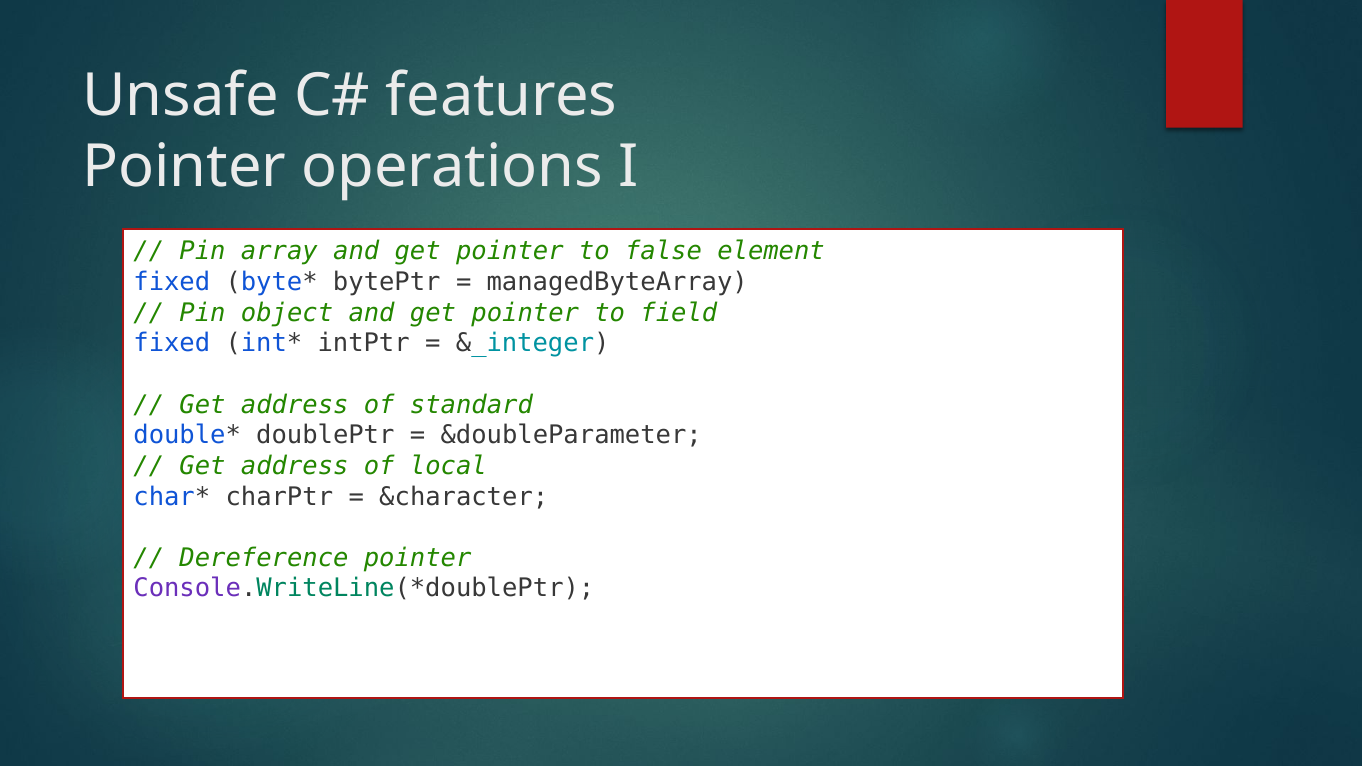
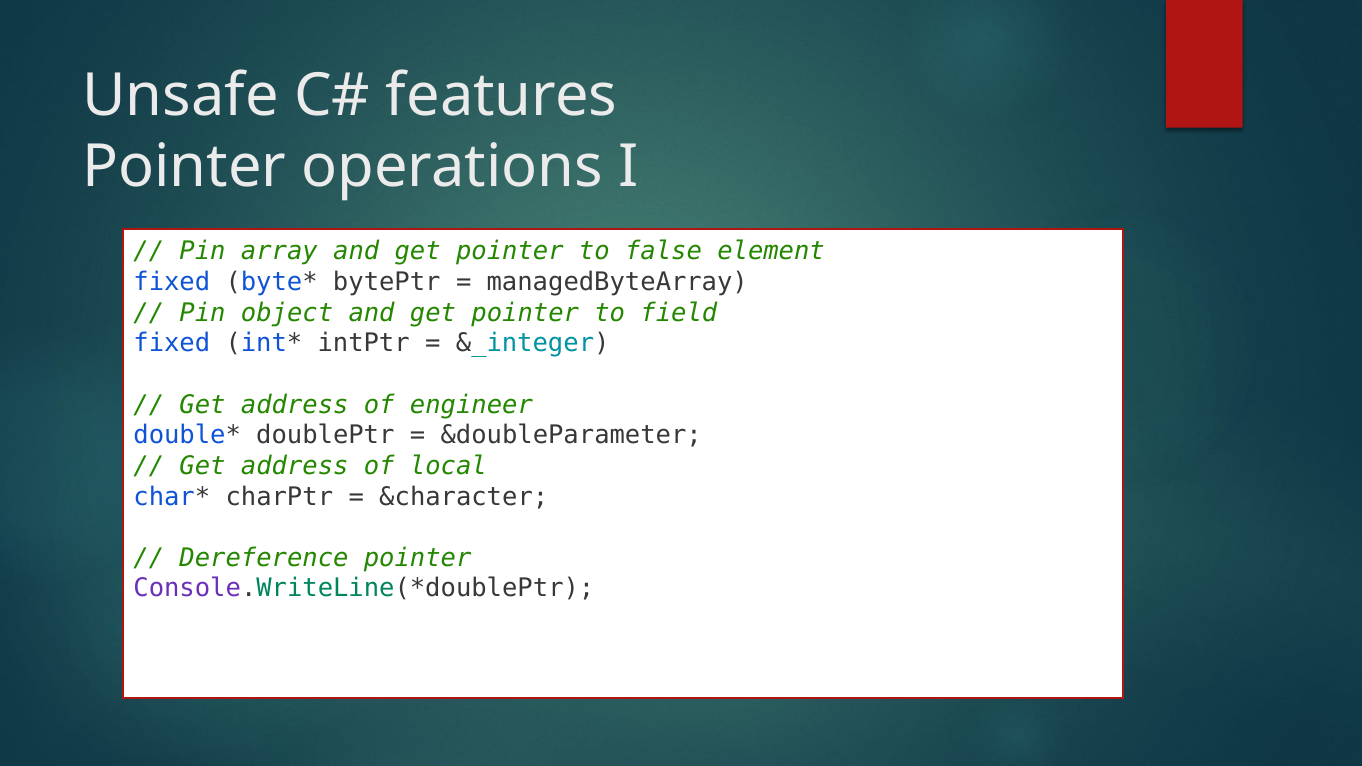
standard: standard -> engineer (471, 405)
